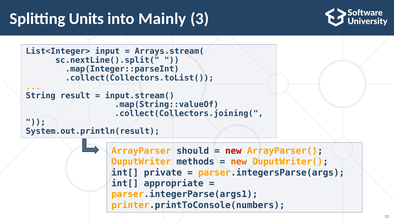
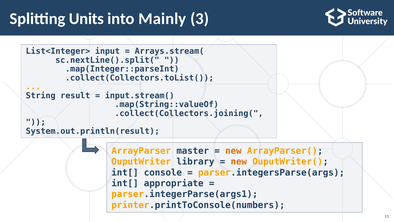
should: should -> master (193, 151)
new colour: red -> orange (233, 151)
methods: methods -> library (195, 161)
private: private -> console (163, 172)
